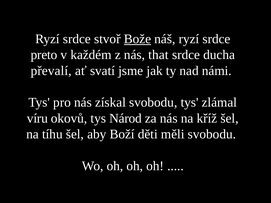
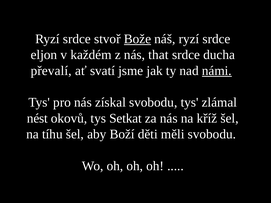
preto: preto -> eljon (44, 55)
námi underline: none -> present (217, 71)
víru: víru -> nést (37, 118)
Národ: Národ -> Setkat (126, 118)
